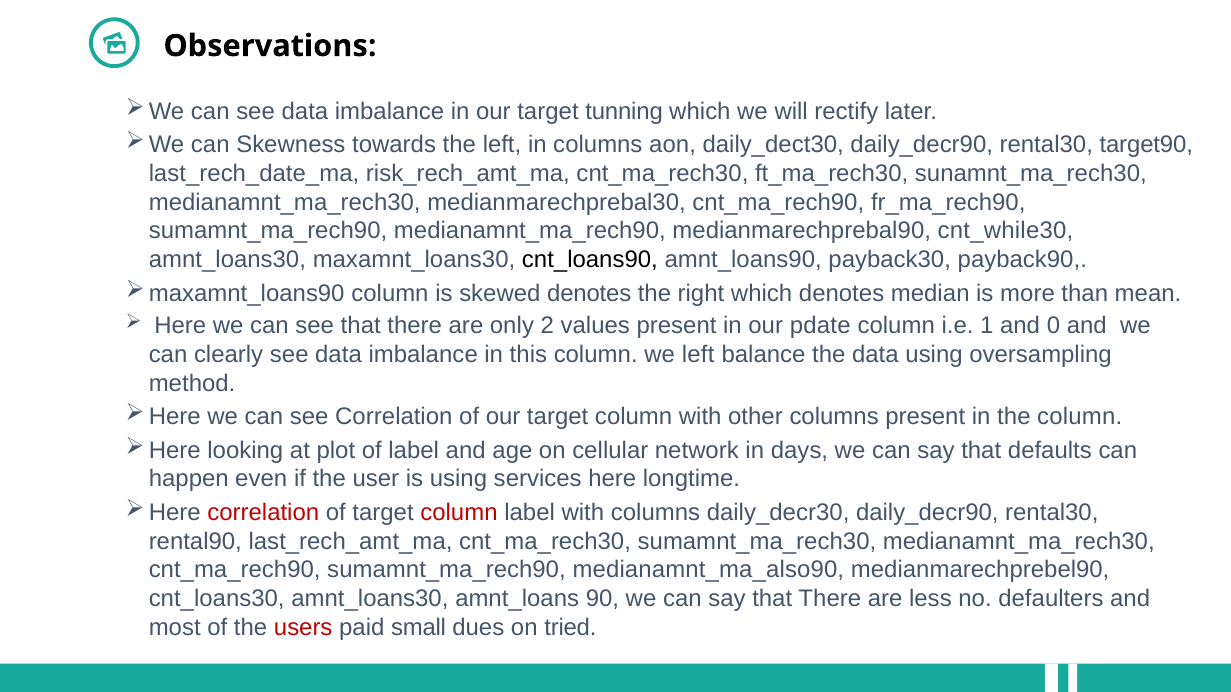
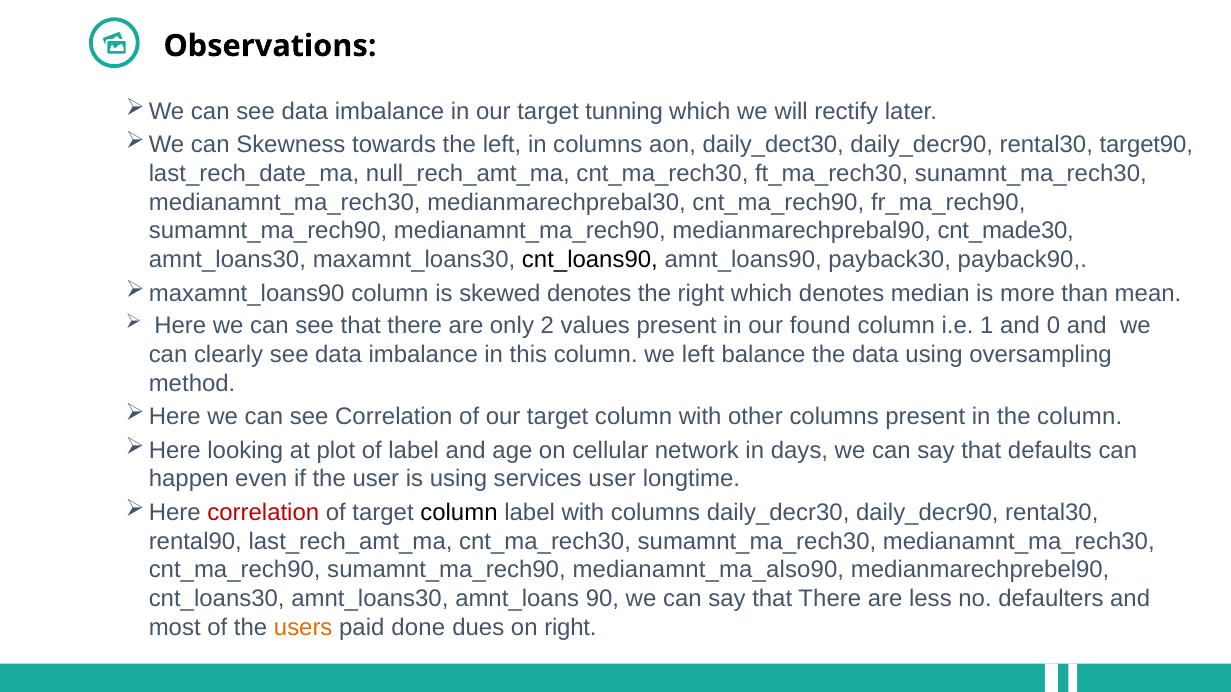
risk_rech_amt_ma: risk_rech_amt_ma -> null_rech_amt_ma (468, 174)
cnt_while30: cnt_while30 -> cnt_made30 (1006, 231)
pdate: pdate -> found (820, 326)
services here: here -> user (612, 479)
column colour: red -> black (459, 513)
users colour: red -> orange (303, 628)
small: small -> done (418, 628)
on tried: tried -> right (570, 628)
